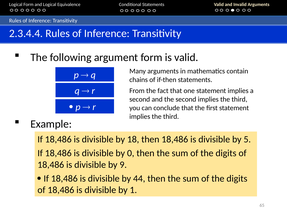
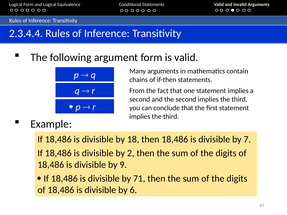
5: 5 -> 7 (247, 139)
0: 0 -> 2 (131, 153)
44: 44 -> 71 (139, 179)
1: 1 -> 6 (133, 190)
